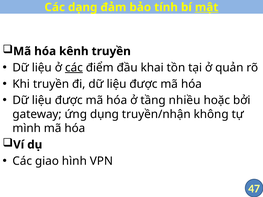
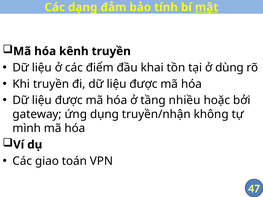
các underline: present -> none (74, 68)
quản: quản -> dùng (230, 68)
hình: hình -> toán (74, 161)
